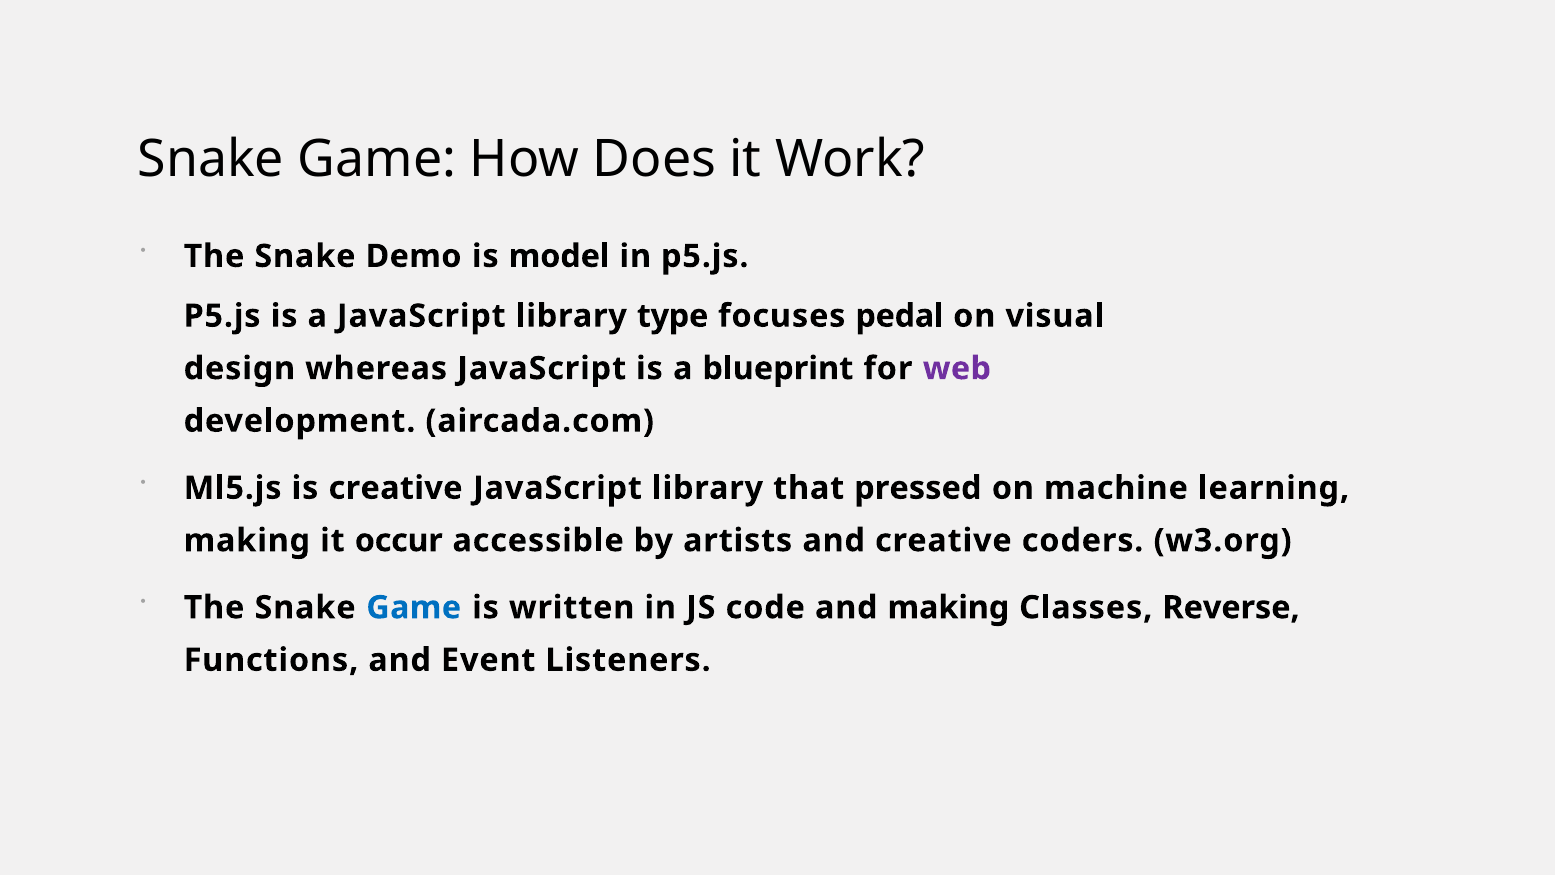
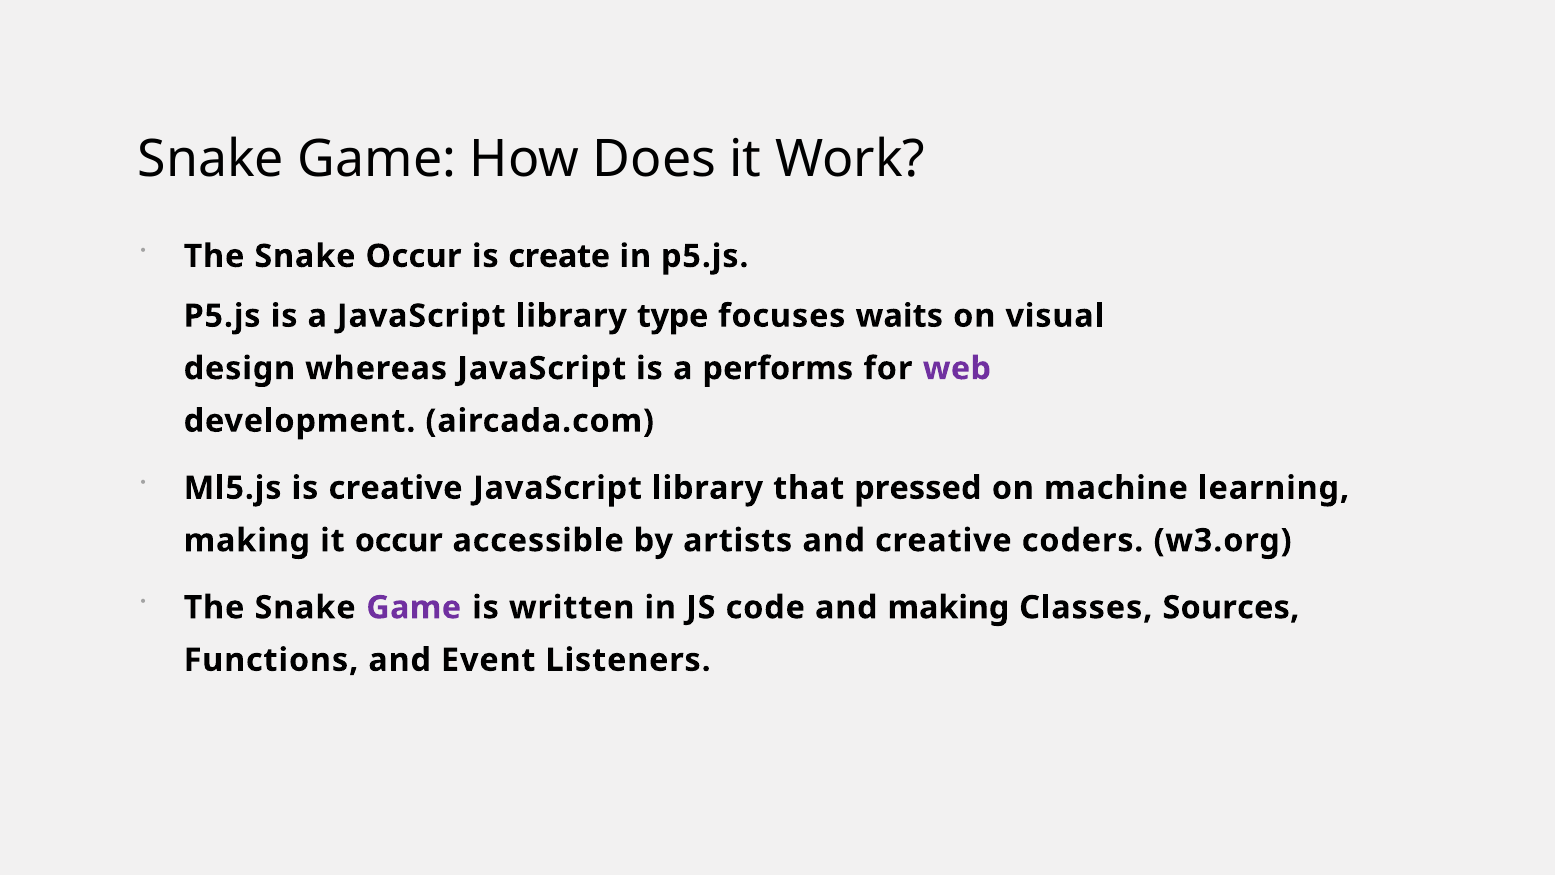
Snake Demo: Demo -> Occur (414, 256)
model: model -> create (559, 256)
pedal: pedal -> waits (899, 316)
blueprint: blueprint -> performs (778, 368)
Game colour: blue -> purple (414, 607)
Reverse: Reverse -> Sources (1231, 607)
